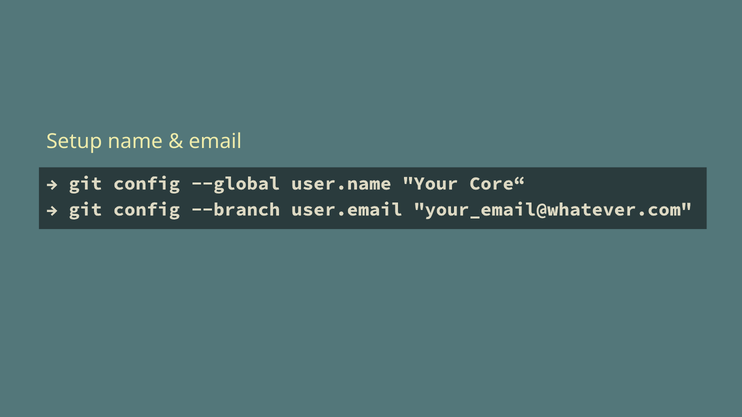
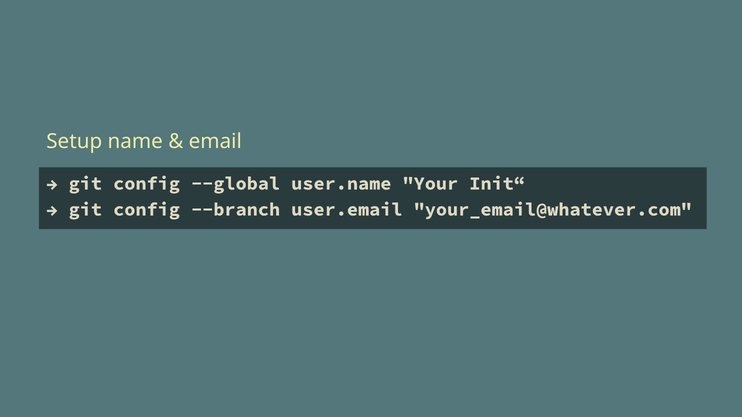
Core“: Core“ -> Init“ (497, 184)
